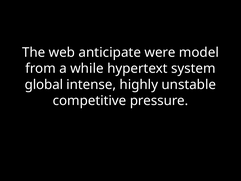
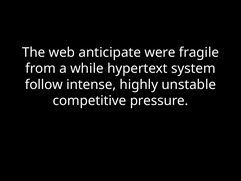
model: model -> fragile (199, 52)
global: global -> follow (44, 84)
